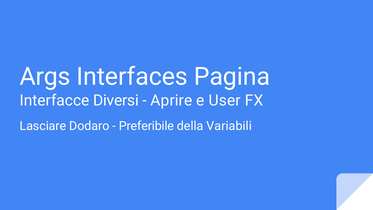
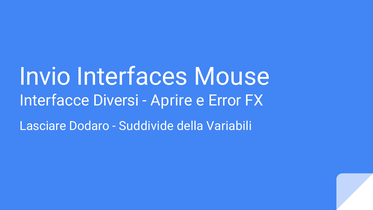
Args: Args -> Invio (45, 77)
Pagina: Pagina -> Mouse (232, 77)
User: User -> Error (225, 100)
Preferibile: Preferibile -> Suddivide (146, 126)
